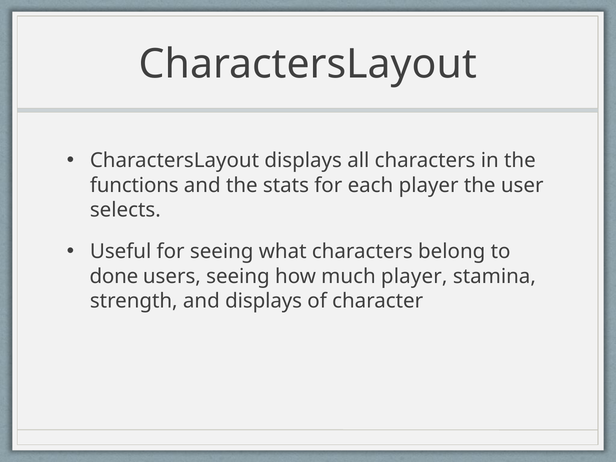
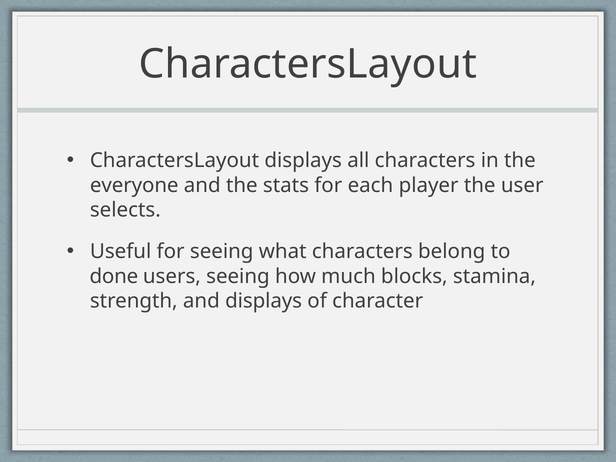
functions: functions -> everyone (134, 185)
much player: player -> blocks (414, 276)
